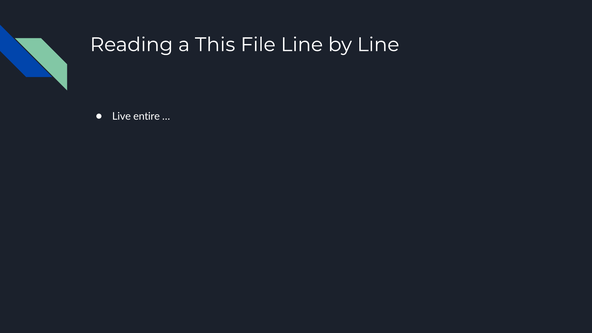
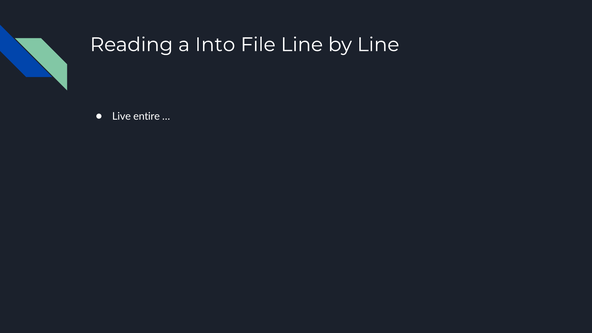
This: This -> Into (215, 45)
